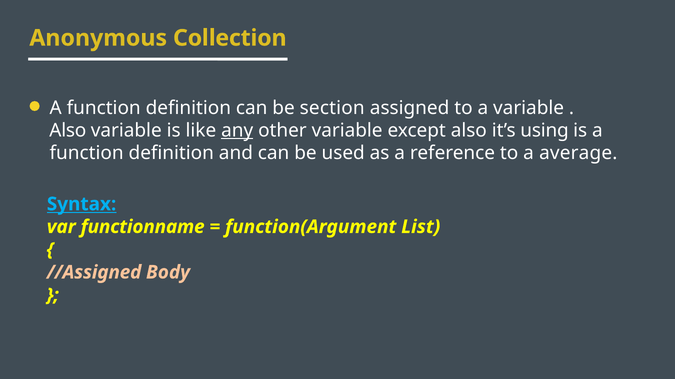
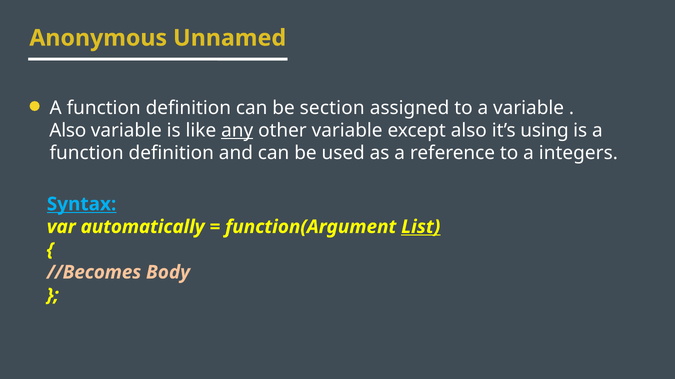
Collection: Collection -> Unnamed (230, 38)
average: average -> integers (578, 154)
functionname: functionname -> automatically (143, 227)
List underline: none -> present (421, 227)
//Assigned: //Assigned -> //Becomes (94, 273)
